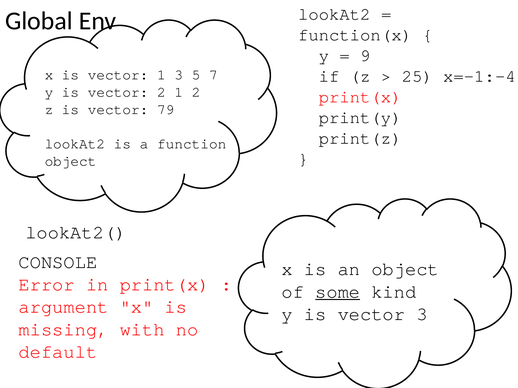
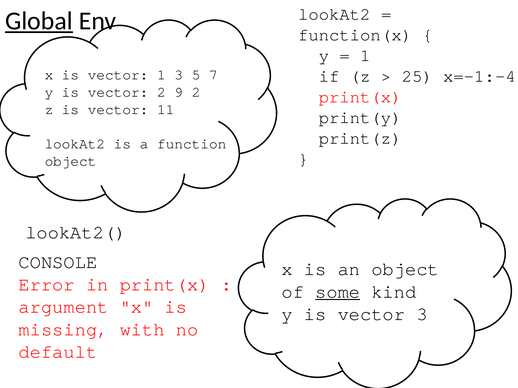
Global underline: none -> present (39, 21)
9: 9 -> 1 (365, 56)
2 1: 1 -> 9 (179, 92)
79: 79 -> 11 (166, 109)
